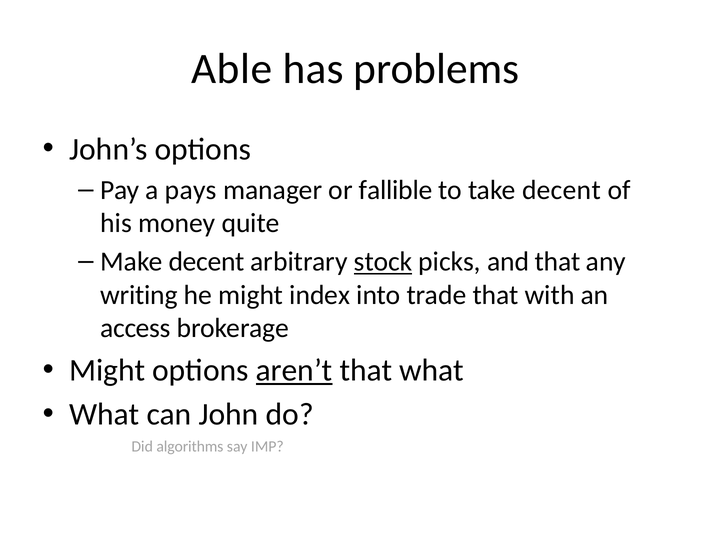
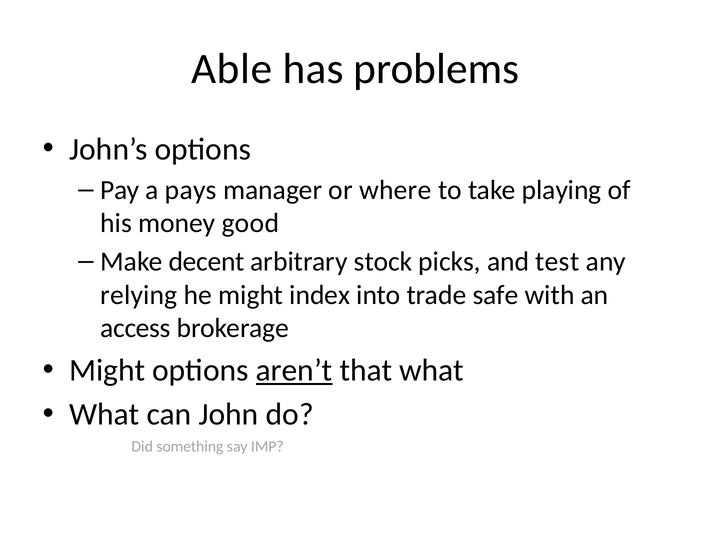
fallible: fallible -> where (395, 190)
take decent: decent -> playing (562, 190)
quite: quite -> good (250, 223)
stock underline: present -> none (383, 262)
and that: that -> test (557, 262)
writing: writing -> relying (139, 295)
trade that: that -> safe (496, 295)
algorithms: algorithms -> something (190, 447)
